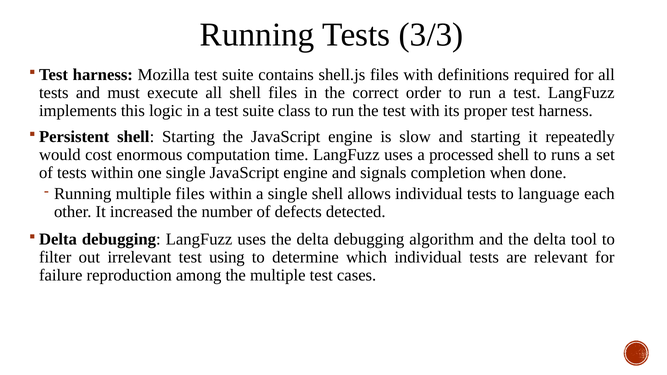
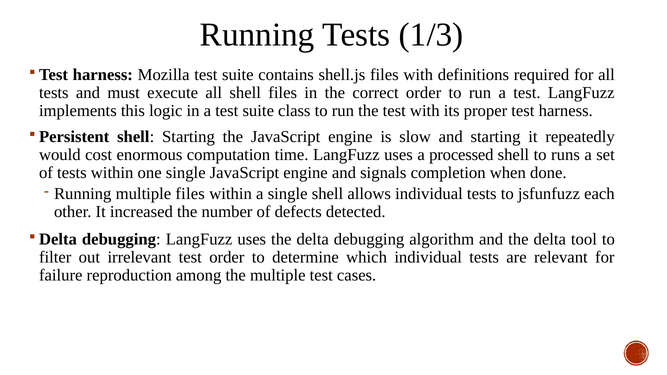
3/3: 3/3 -> 1/3 (431, 35)
language: language -> jsfunfuzz (549, 194)
test using: using -> order (227, 257)
